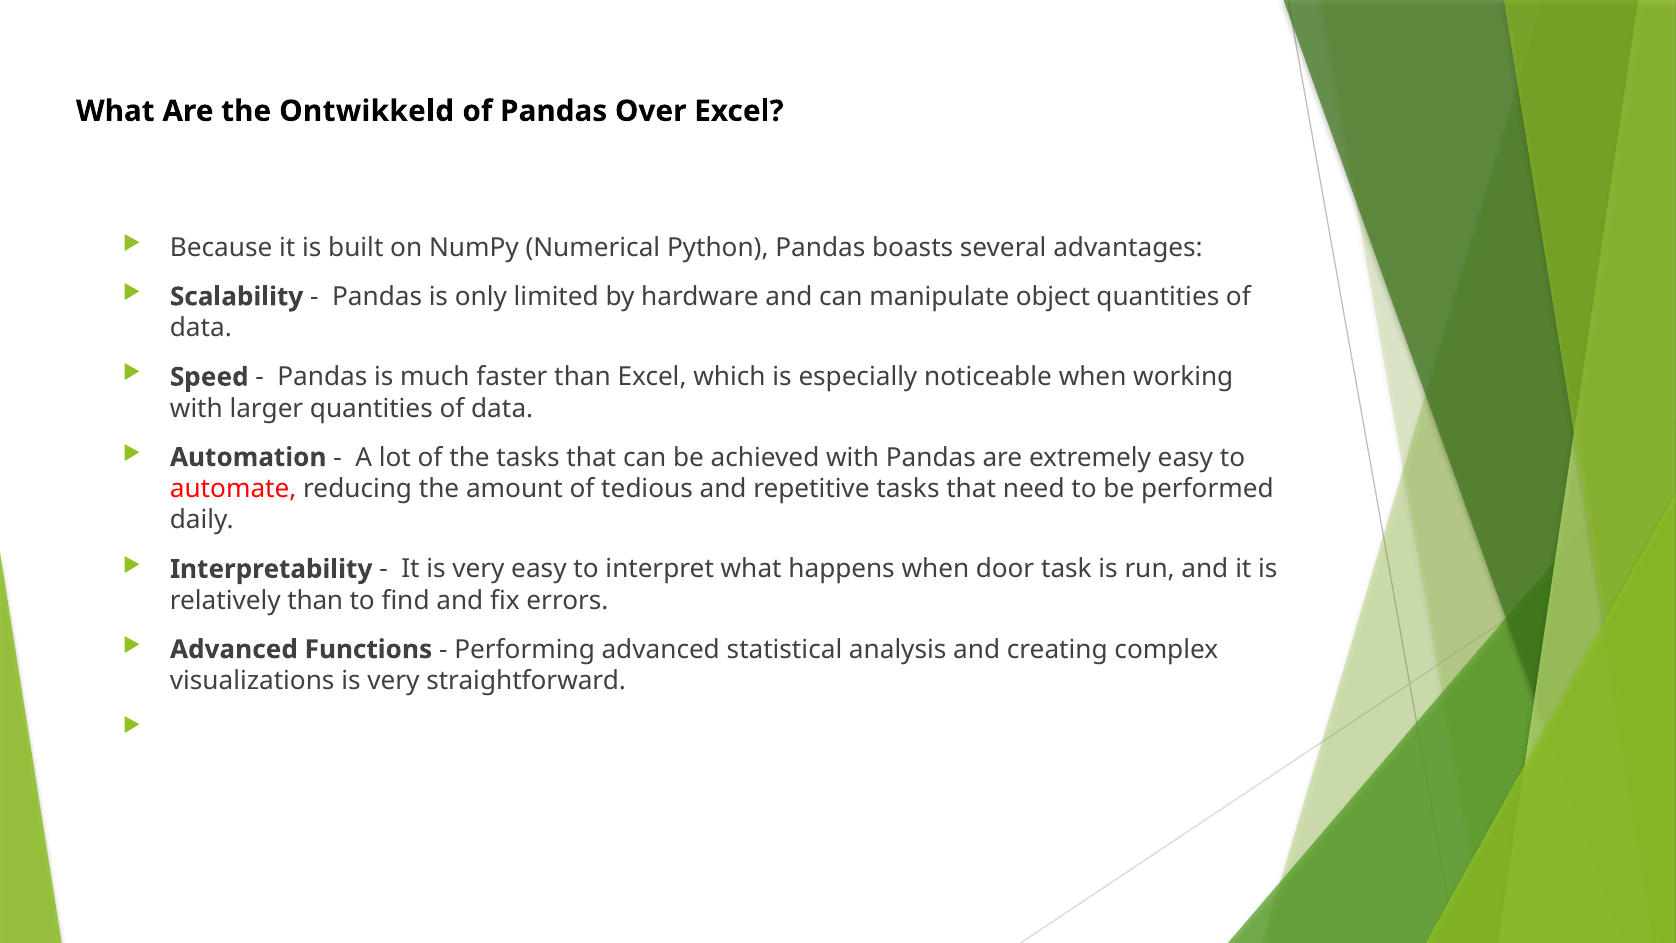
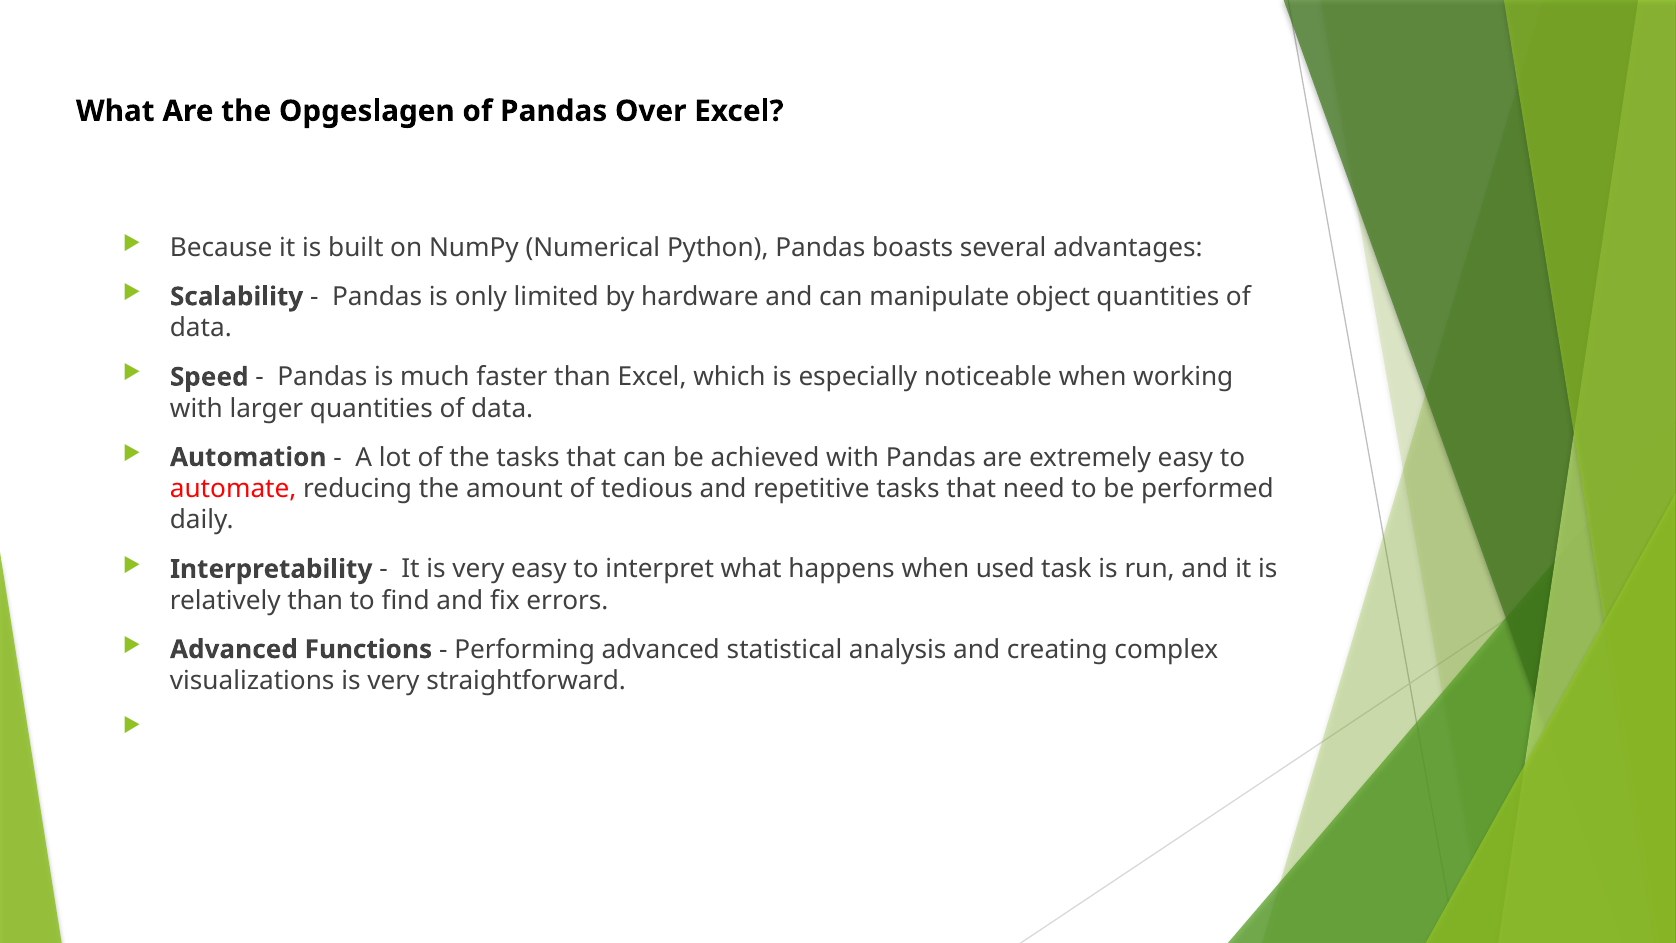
Ontwikkeld: Ontwikkeld -> Opgeslagen (367, 111)
door: door -> used (1005, 569)
